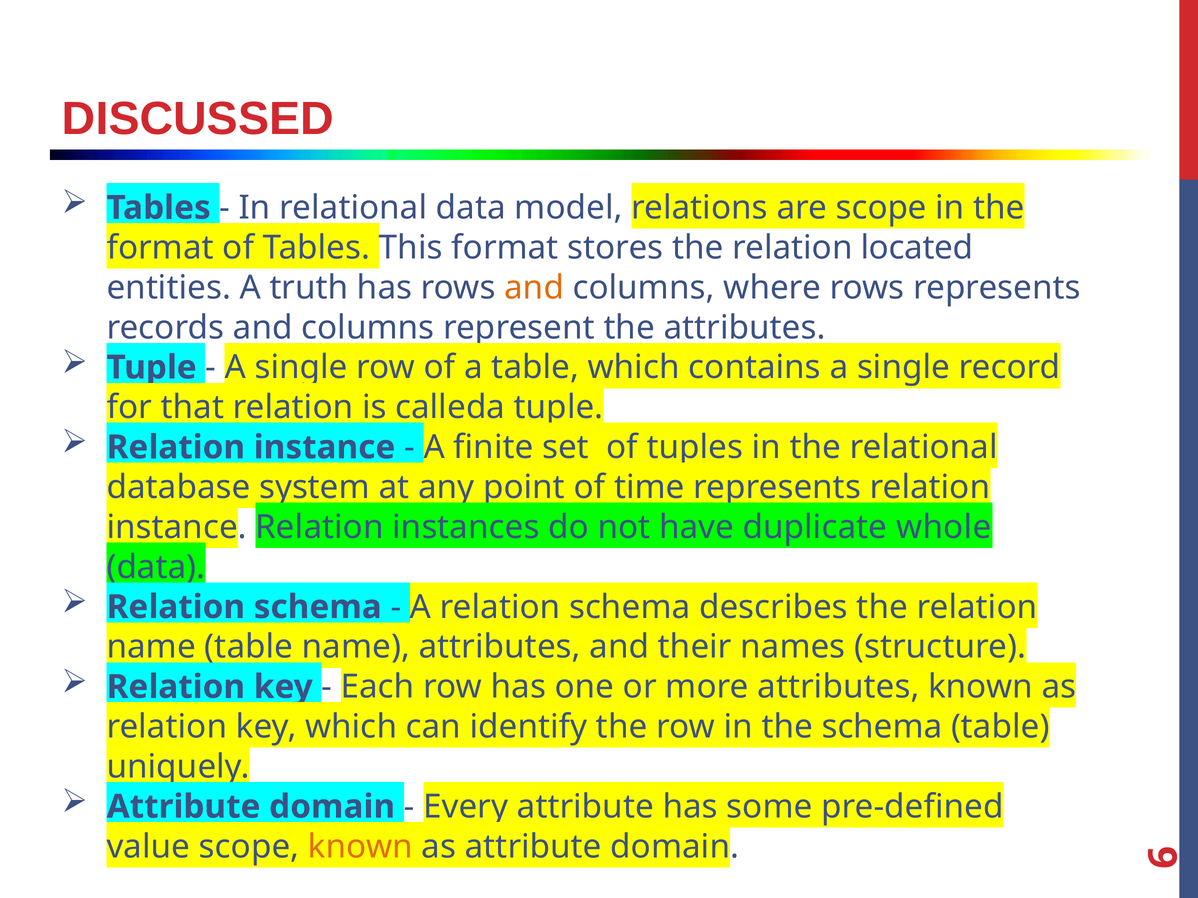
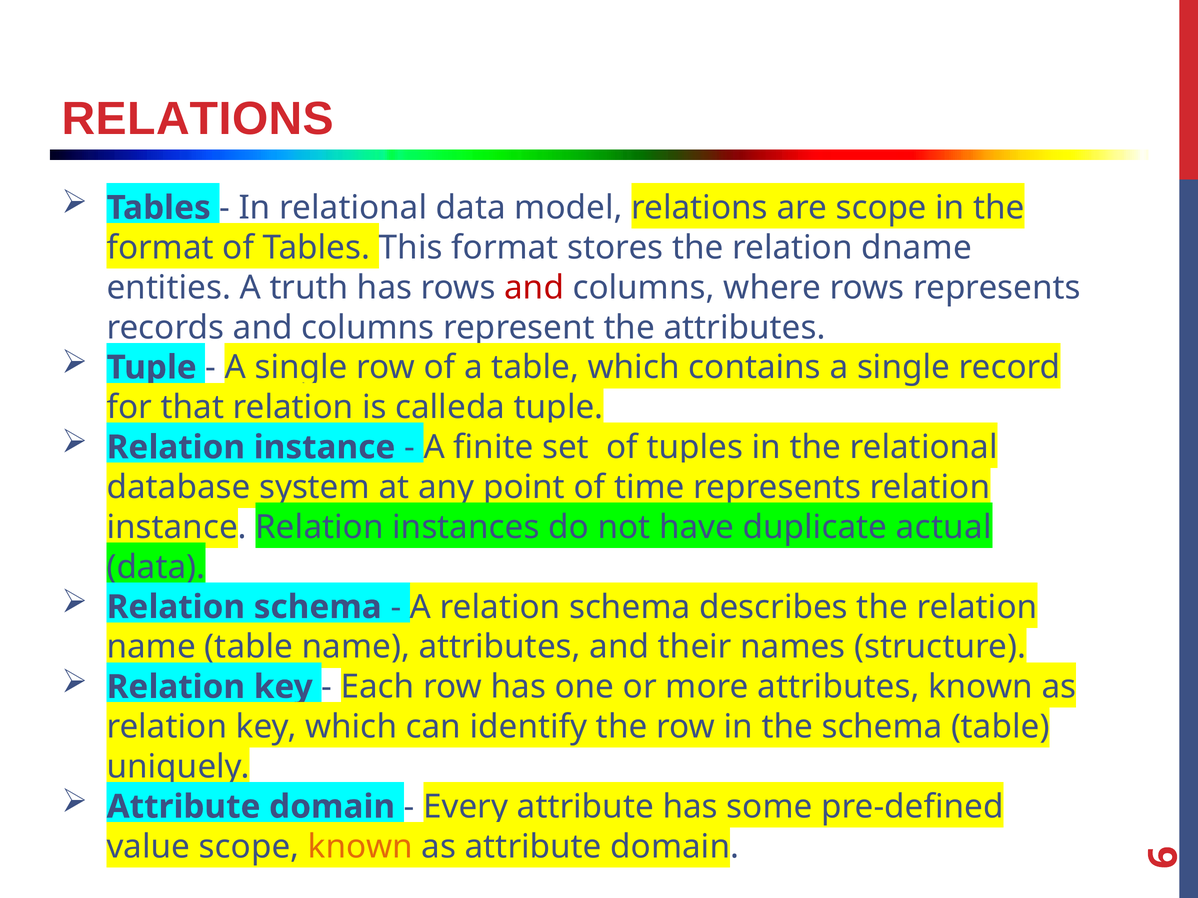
DISCUSSED: DISCUSSED -> RELATIONS (198, 119)
located: located -> dname (917, 248)
and colour: orange -> red (534, 288)
whole: whole -> actual (944, 527)
